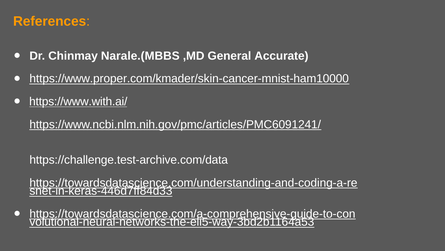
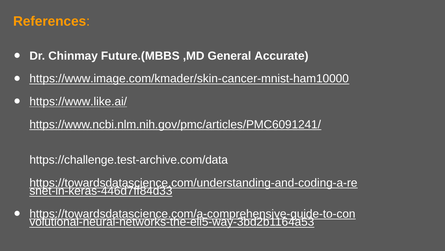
Narale.(MBBS: Narale.(MBBS -> Future.(MBBS (140, 56)
https://www.proper.com/kmader/skin-cancer-mnist-ham10000: https://www.proper.com/kmader/skin-cancer-mnist-ham10000 -> https://www.image.com/kmader/skin-cancer-mnist-ham10000 (189, 79)
https://www.with.ai/: https://www.with.ai/ -> https://www.like.ai/ (78, 101)
